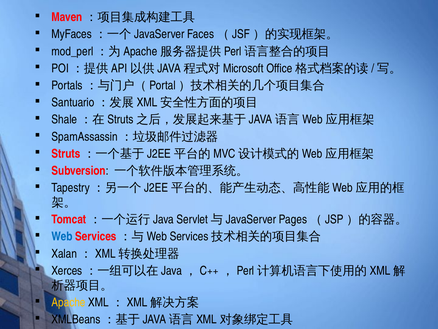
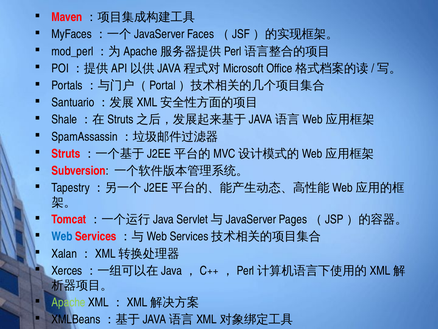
Apache colour: yellow -> light green (69, 302)
